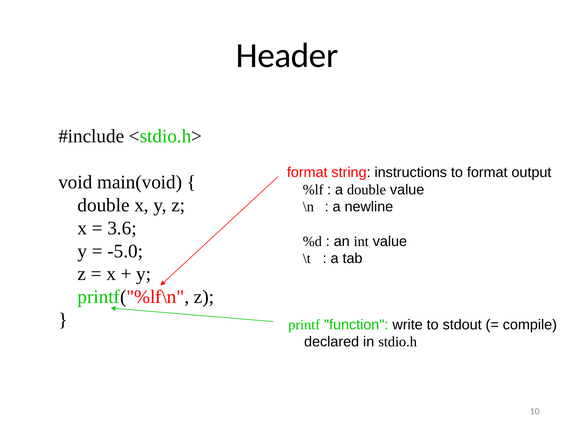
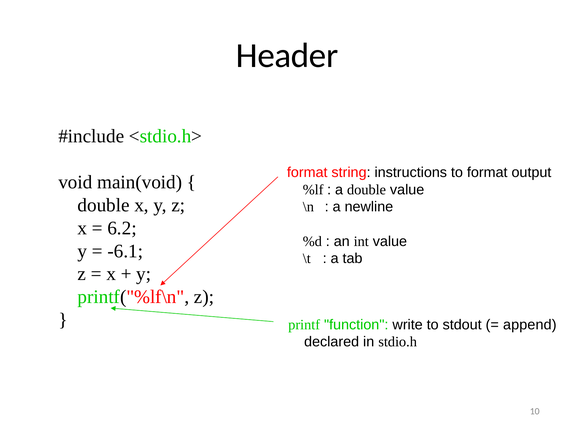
3.6: 3.6 -> 6.2 (122, 228)
-5.0: -5.0 -> -6.1 (125, 251)
compile: compile -> append (530, 324)
